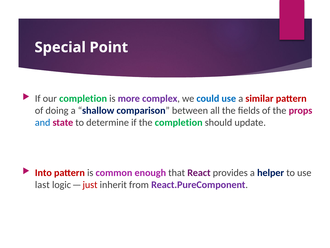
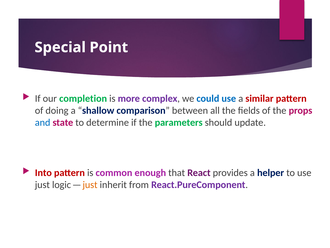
the completion: completion -> parameters (179, 122)
last: last -> just (42, 184)
just colour: red -> orange (90, 184)
